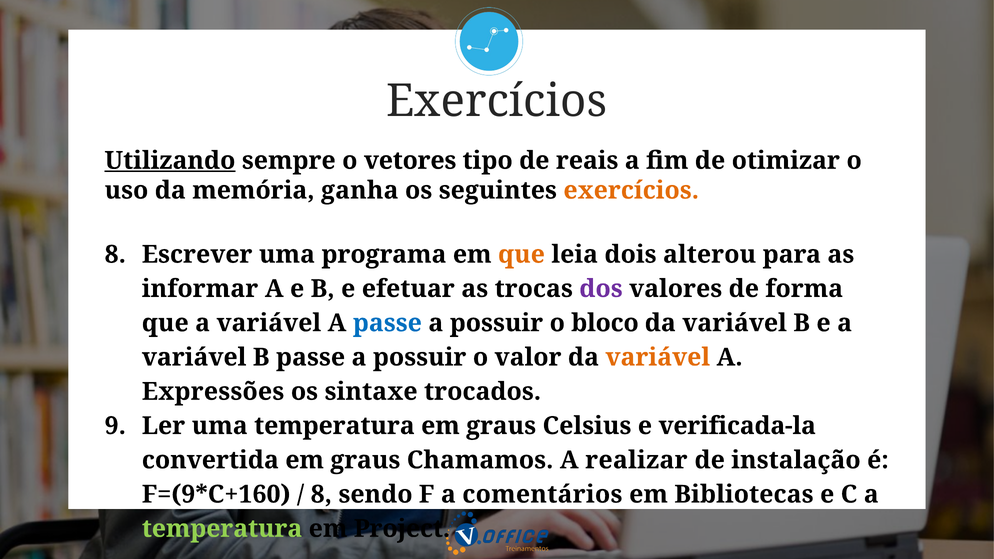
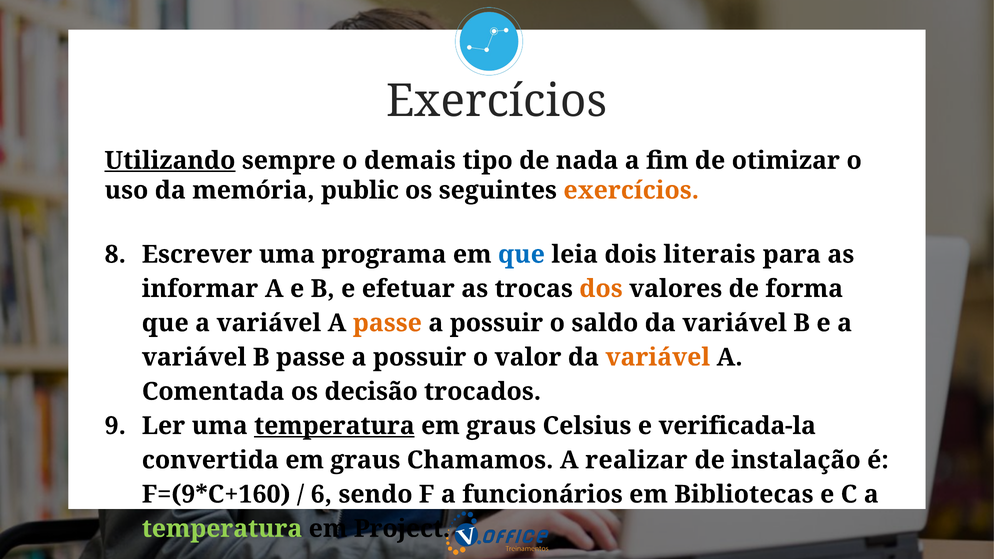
vetores: vetores -> demais (410, 161)
reais: reais -> nada (587, 161)
ganha: ganha -> public (360, 190)
que colour: orange -> blue (521, 255)
alterou: alterou -> literais (709, 255)
dos colour: purple -> orange (601, 289)
passe colour: blue -> orange (387, 323)
bloco: bloco -> saldo (605, 323)
Expressões: Expressões -> Comentada (213, 392)
sintaxe: sintaxe -> decisão (371, 392)
temperatura underline: none -> present (334, 426)
8: 8 -> 6 (321, 494)
comentários: comentários -> funcionários (542, 494)
